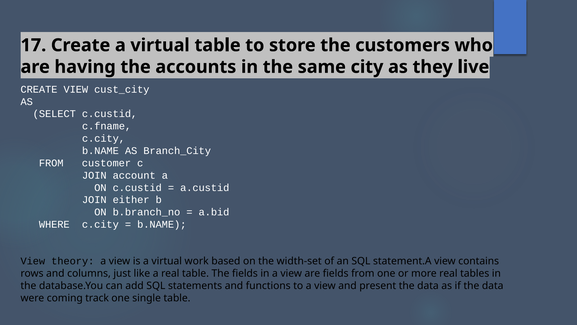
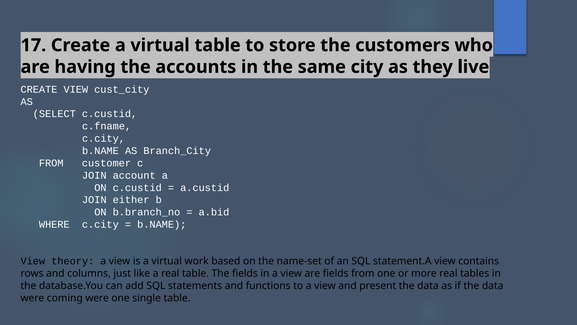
width-set: width-set -> name-set (299, 261)
coming track: track -> were (97, 298)
